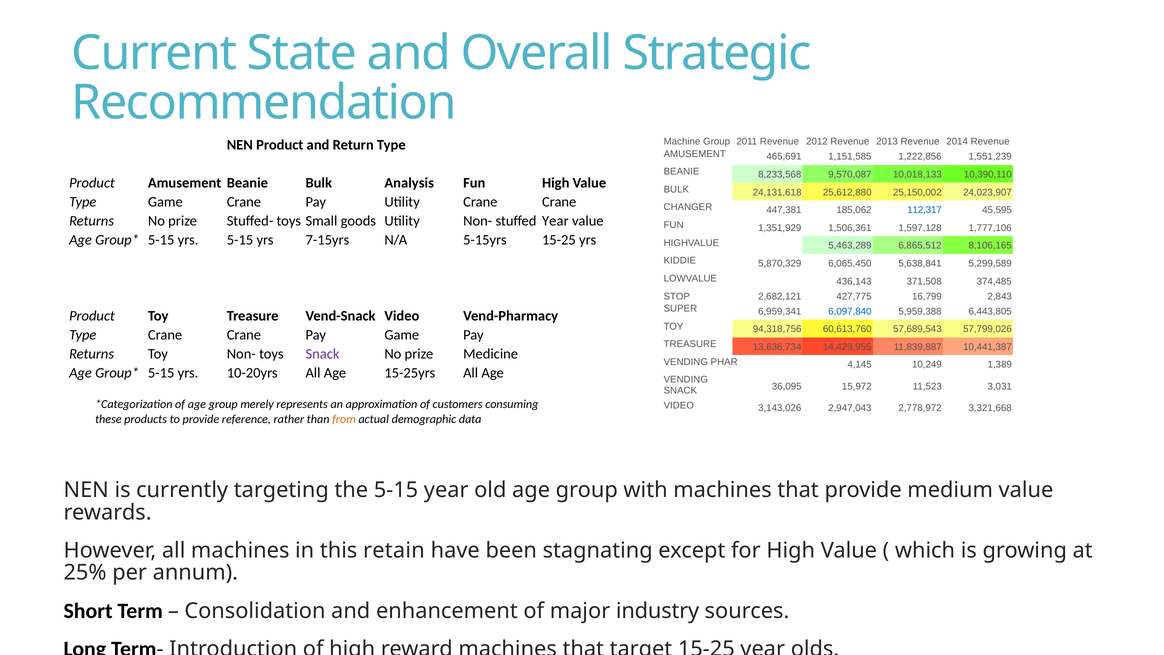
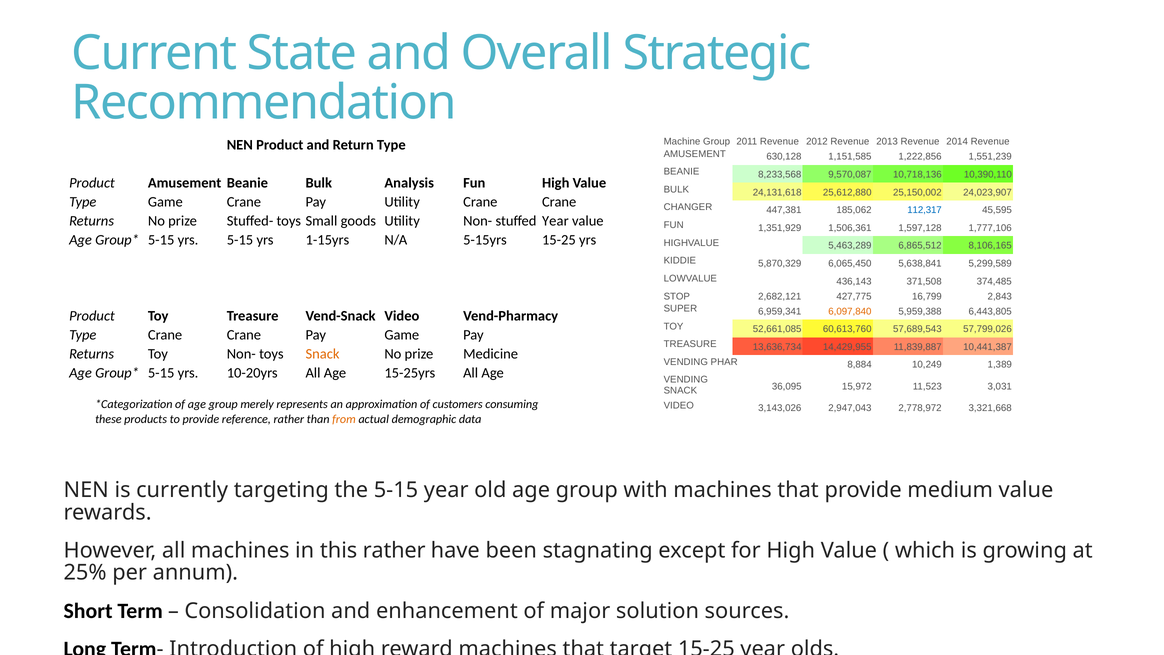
465,691: 465,691 -> 630,128 (784, 157)
10,018,133: 10,018,133 -> 10,718,136 (917, 174)
7-15yrs: 7-15yrs -> 1-15yrs (327, 240)
6,097,840 colour: blue -> orange (850, 311)
94,318,756: 94,318,756 -> 52,661,085 (777, 329)
Snack colour: purple -> orange (323, 354)
4,145: 4,145 -> 8,884 (860, 365)
this retain: retain -> rather (394, 550)
industry: industry -> solution (657, 611)
